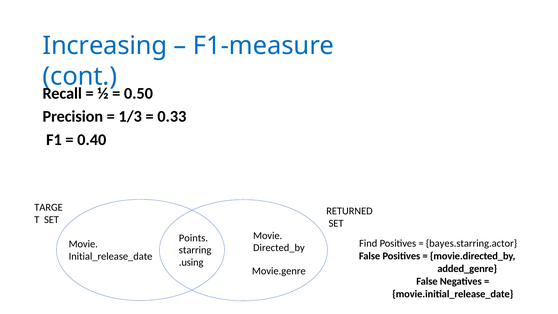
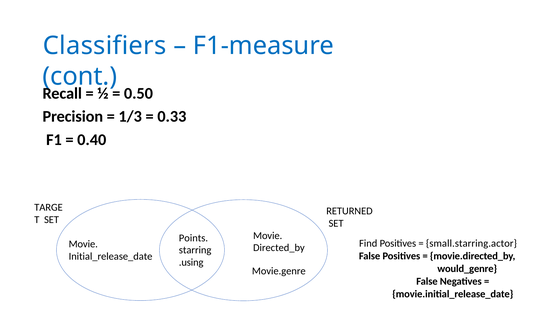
Increasing: Increasing -> Classifiers (105, 46)
bayes.starring.actor: bayes.starring.actor -> small.starring.actor (471, 243)
added_genre: added_genre -> would_genre (467, 269)
